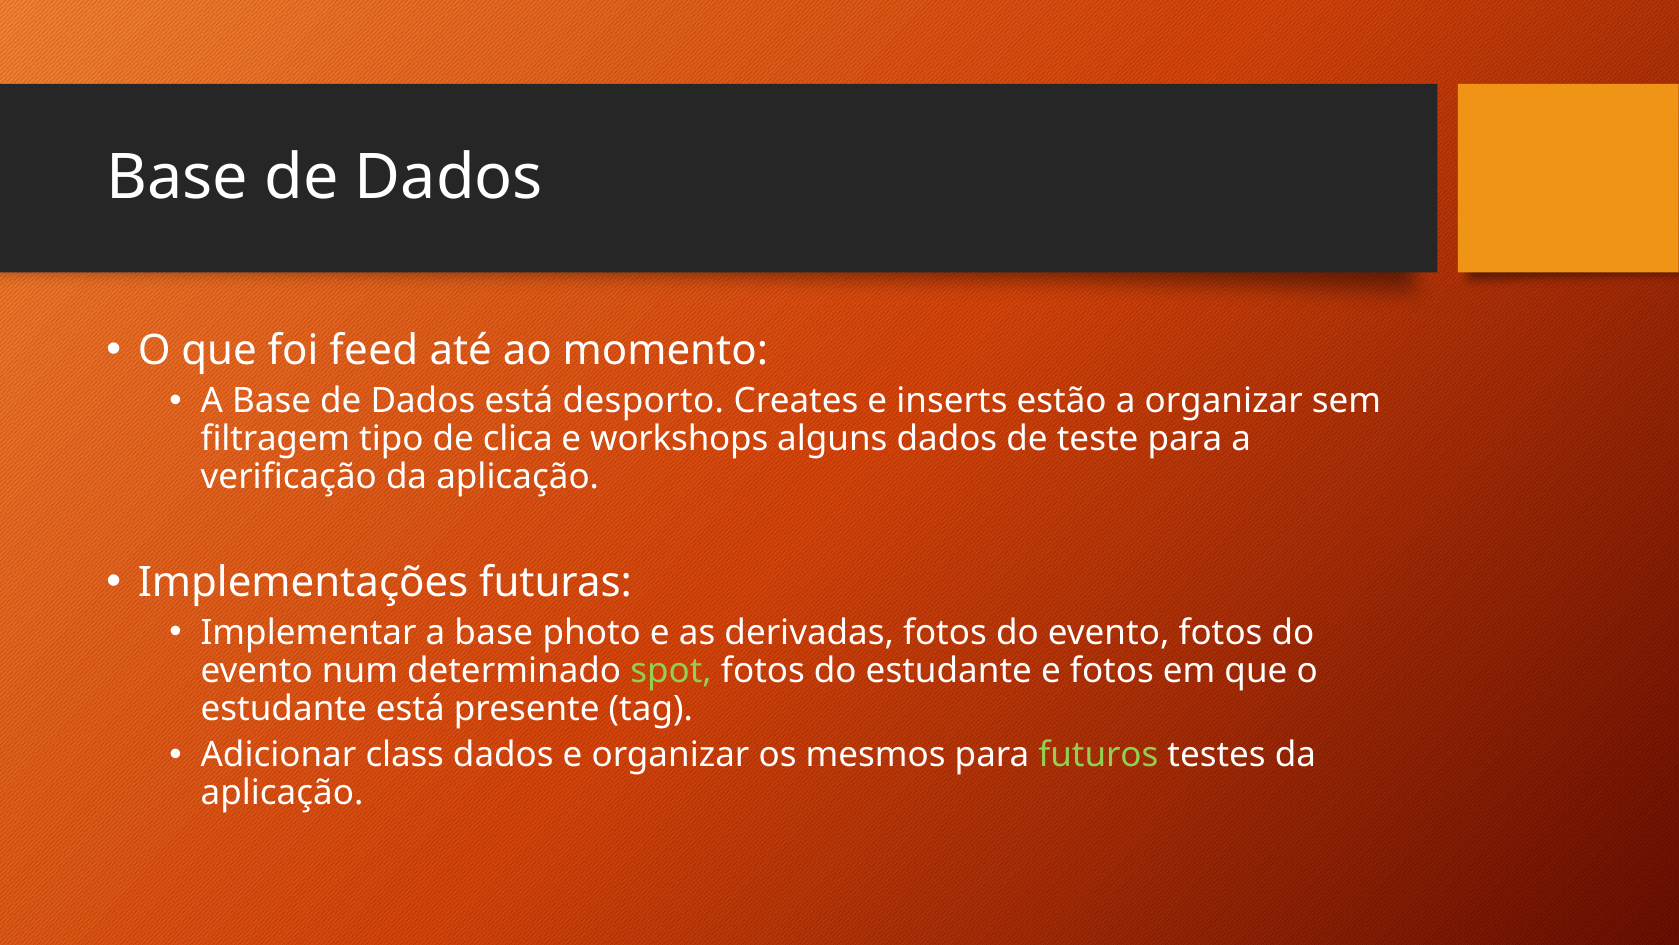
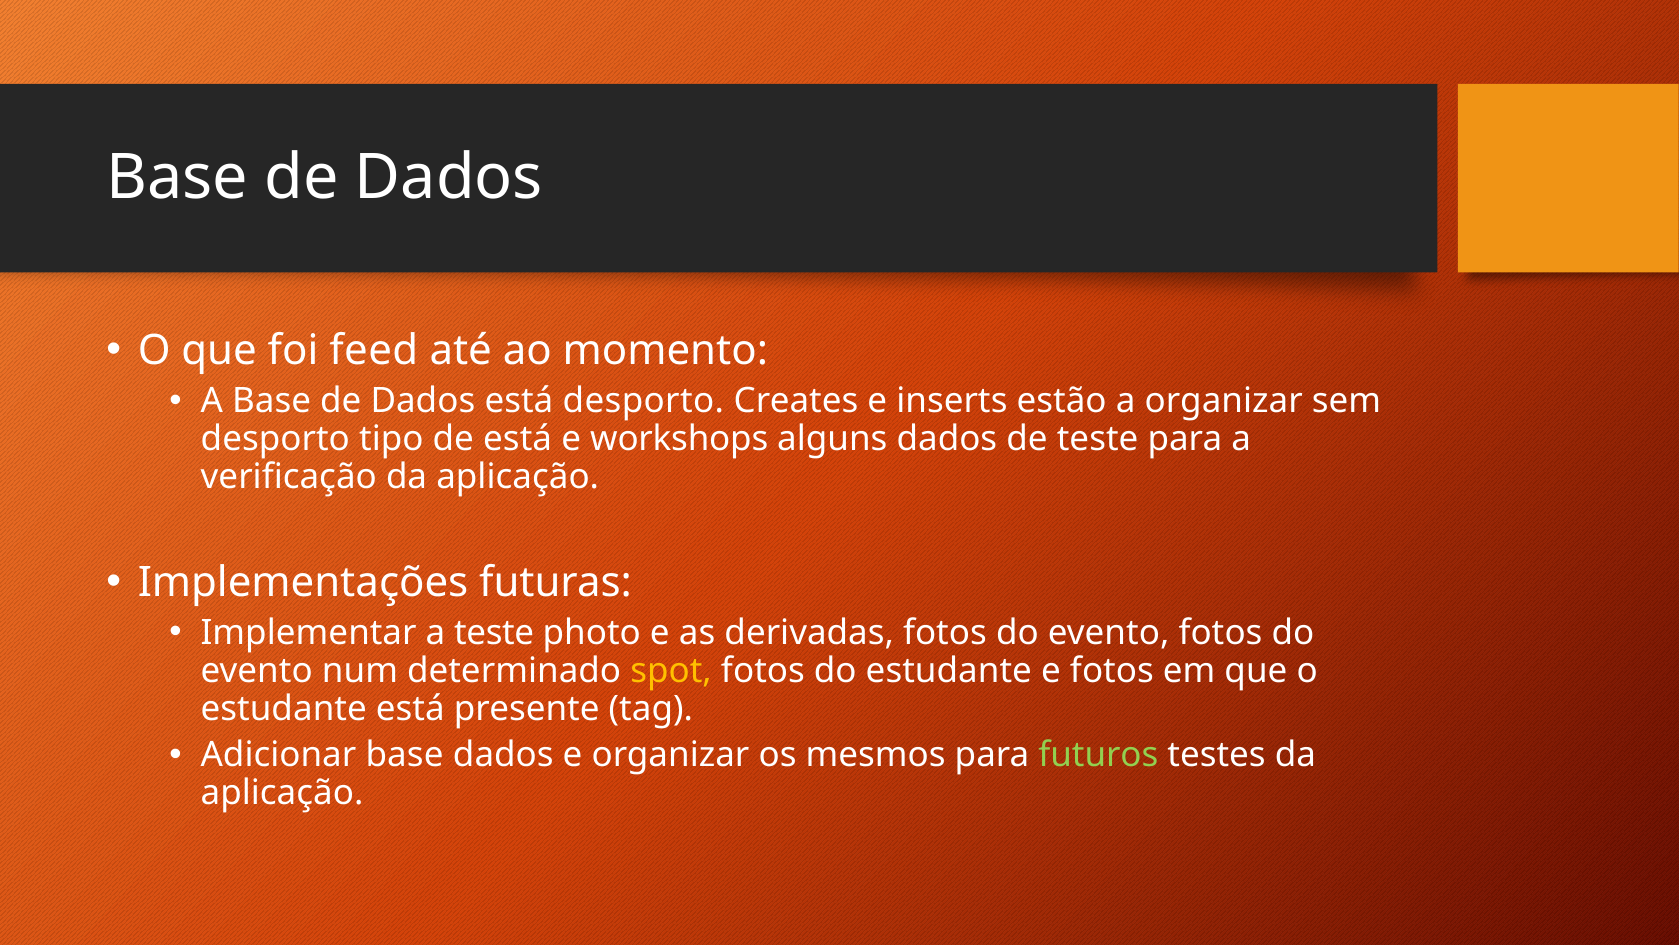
filtragem: filtragem -> desporto (275, 439)
de clica: clica -> está (518, 439)
Implementar a base: base -> teste (494, 632)
spot colour: light green -> yellow (671, 670)
Adicionar class: class -> base (405, 755)
